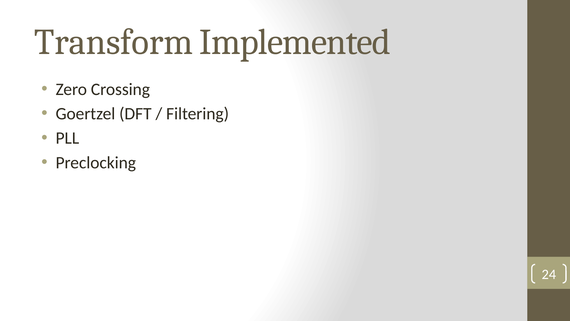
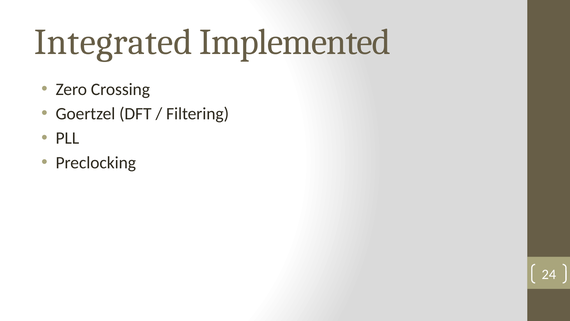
Transform: Transform -> Integrated (113, 42)
